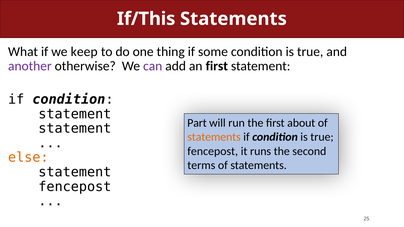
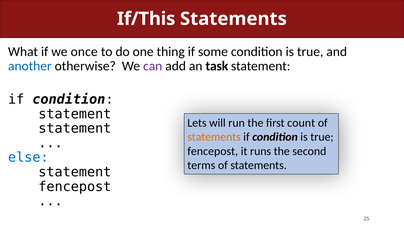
keep: keep -> once (84, 52)
another colour: purple -> blue (30, 66)
an first: first -> task (217, 66)
Part: Part -> Lets (197, 123)
about: about -> count (301, 123)
else colour: orange -> blue (28, 158)
